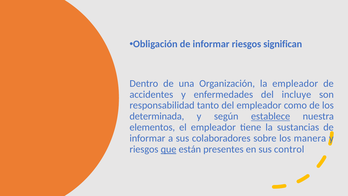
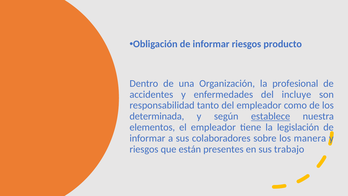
significan: significan -> producto (283, 44)
la empleador: empleador -> profesional (295, 83)
sustancias: sustancias -> legislación (298, 127)
que underline: present -> none (169, 149)
control: control -> trabajo (289, 149)
